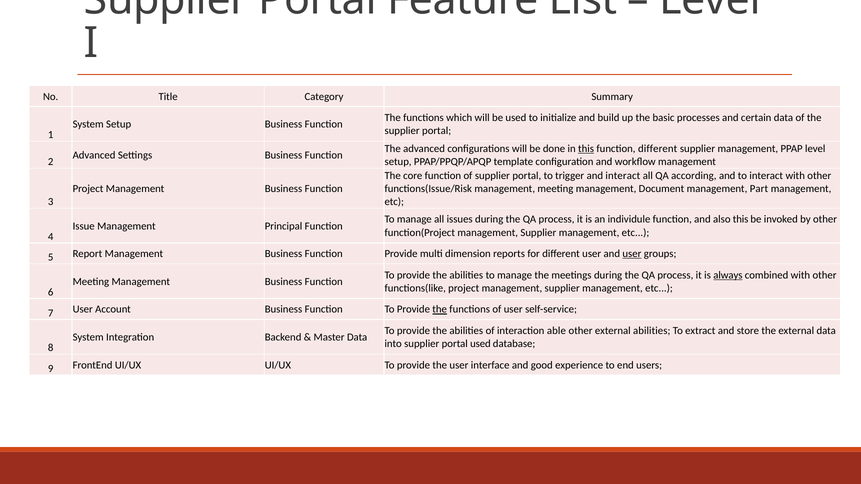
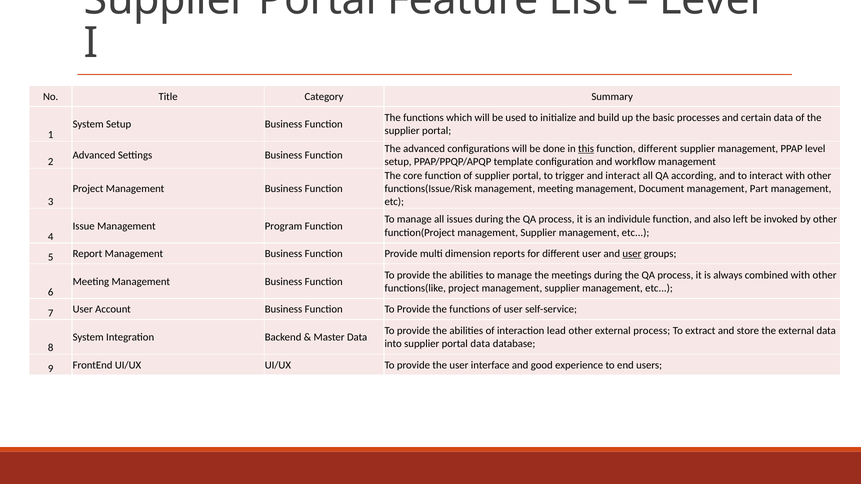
also this: this -> left (740, 220)
Principal: Principal -> Program (284, 226)
always underline: present -> none (728, 275)
the underline: present -> none (440, 310)
able: able -> lead (556, 331)
external abilities: abilities -> process (652, 331)
portal used: used -> data (480, 344)
